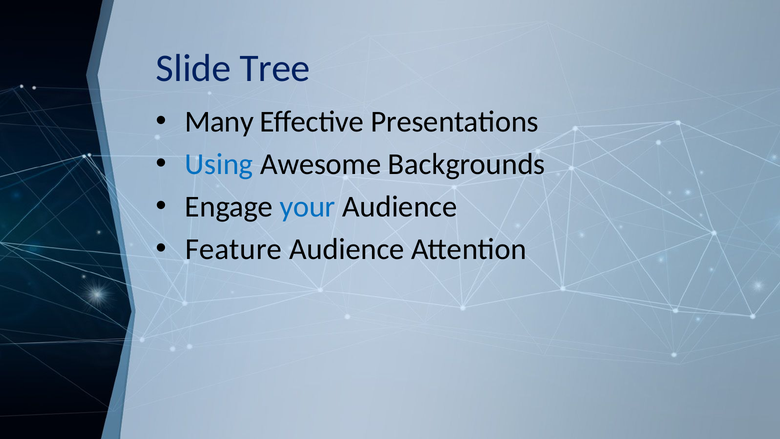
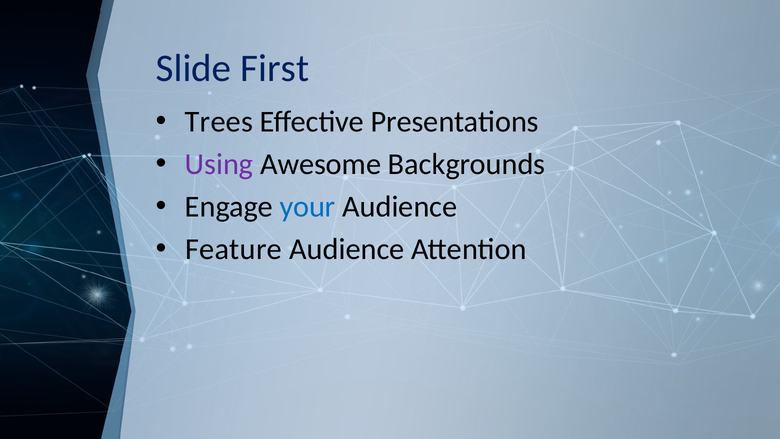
Tree: Tree -> First (275, 68)
Many: Many -> Trees (219, 122)
Using colour: blue -> purple (219, 164)
